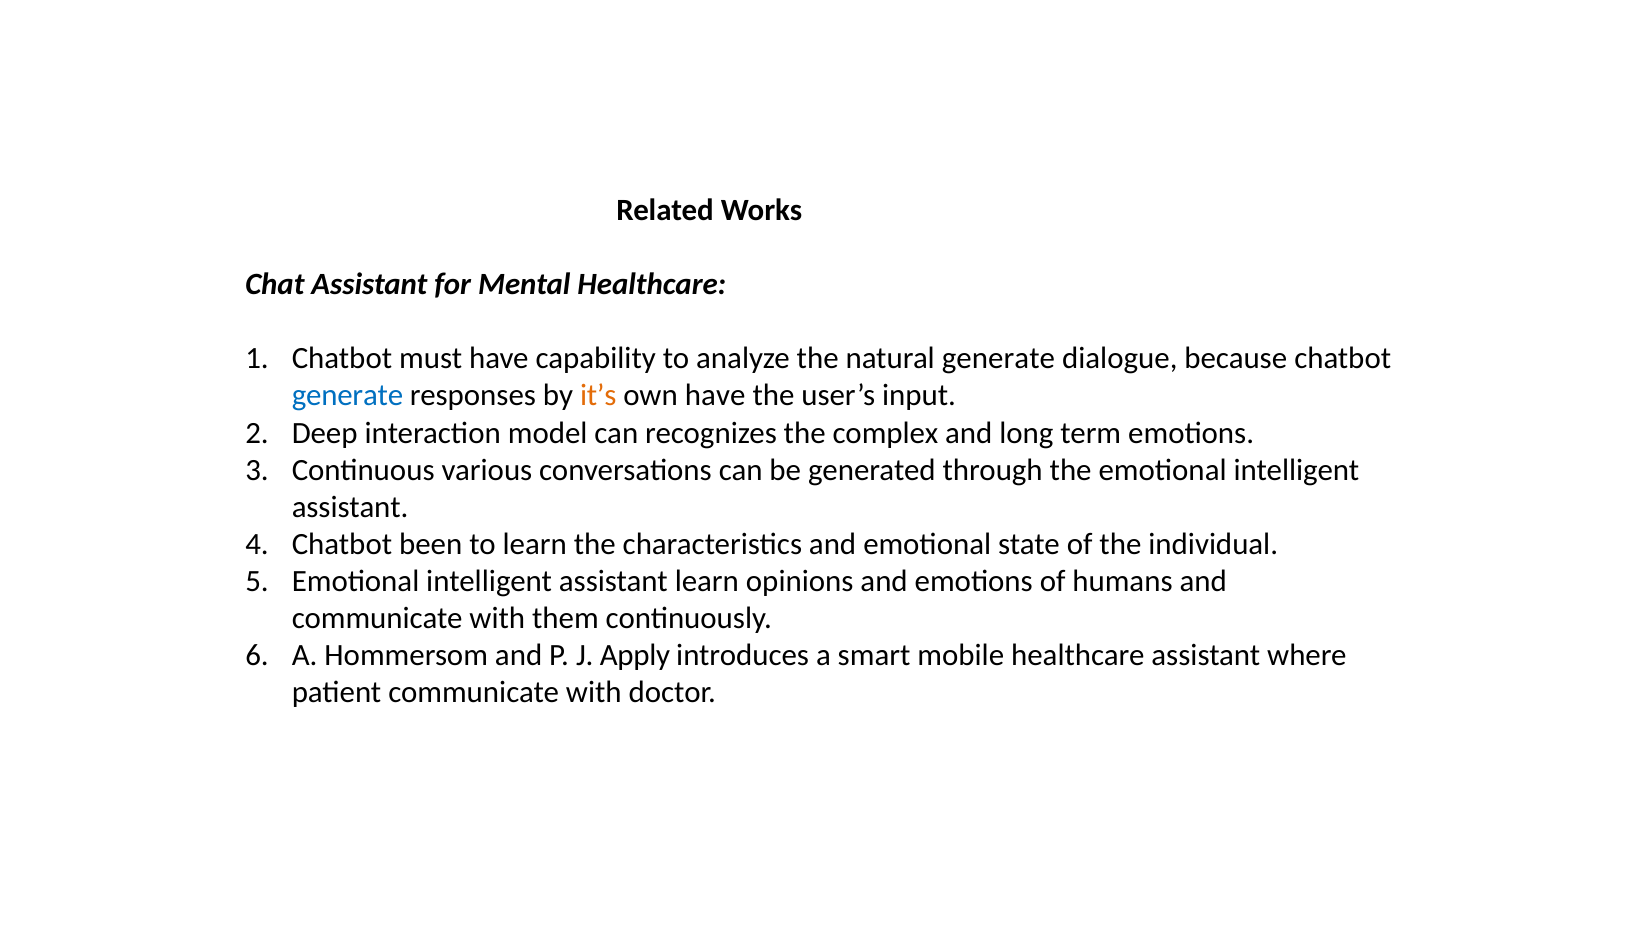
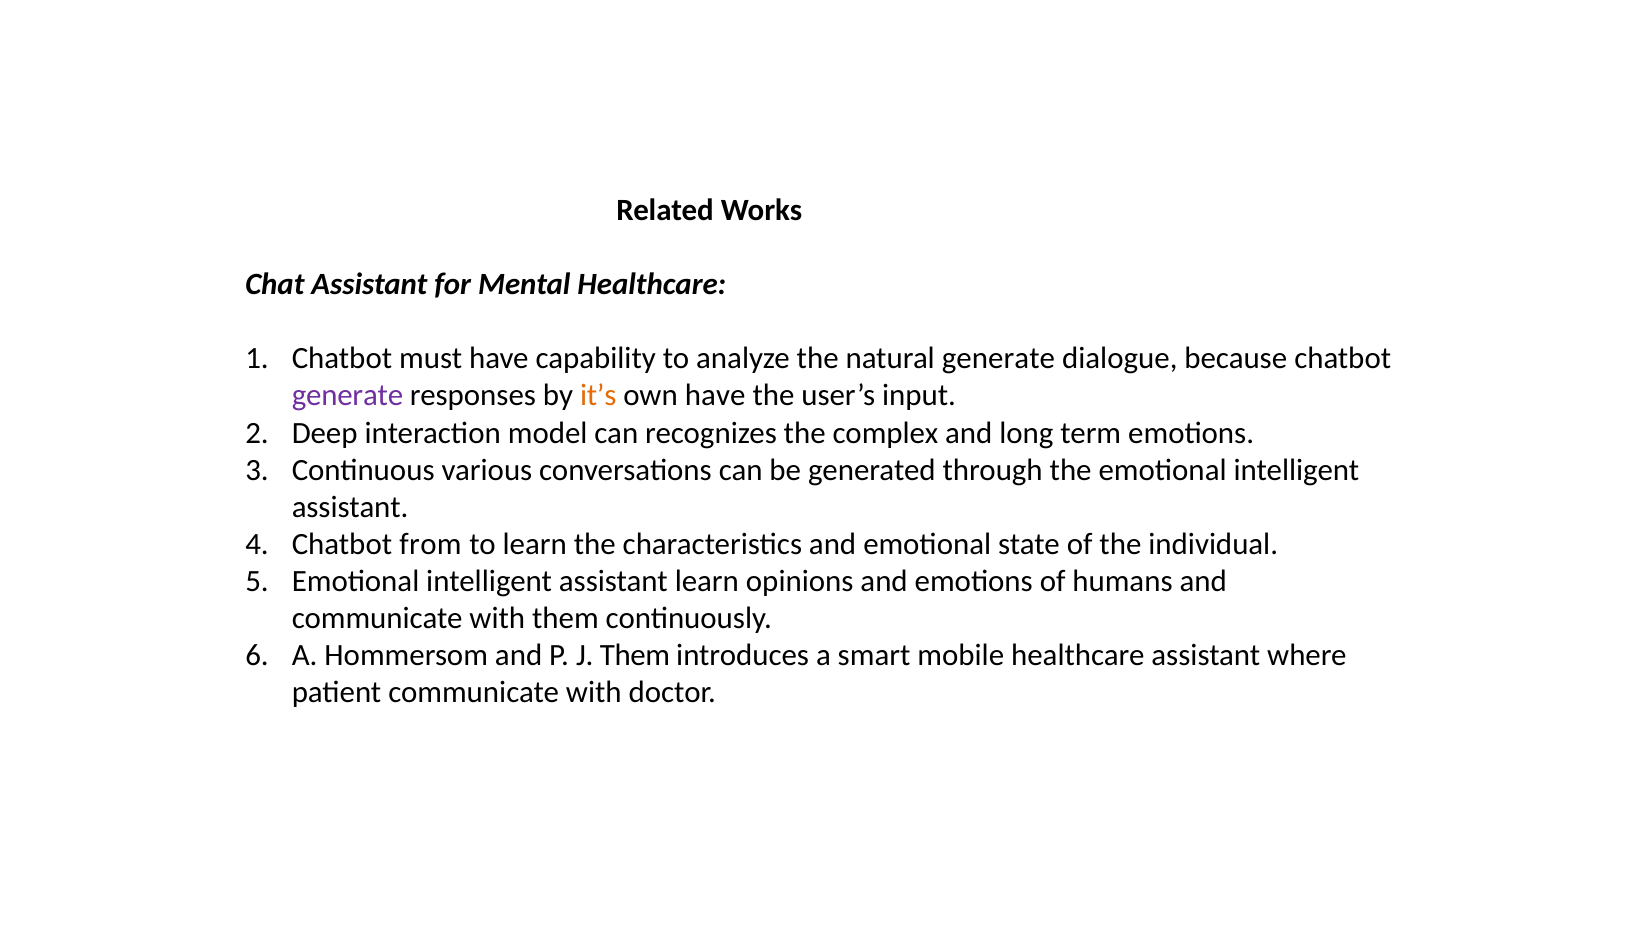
generate colour: blue -> purple (347, 396)
been: been -> from (431, 544)
J Apply: Apply -> Them (635, 656)
